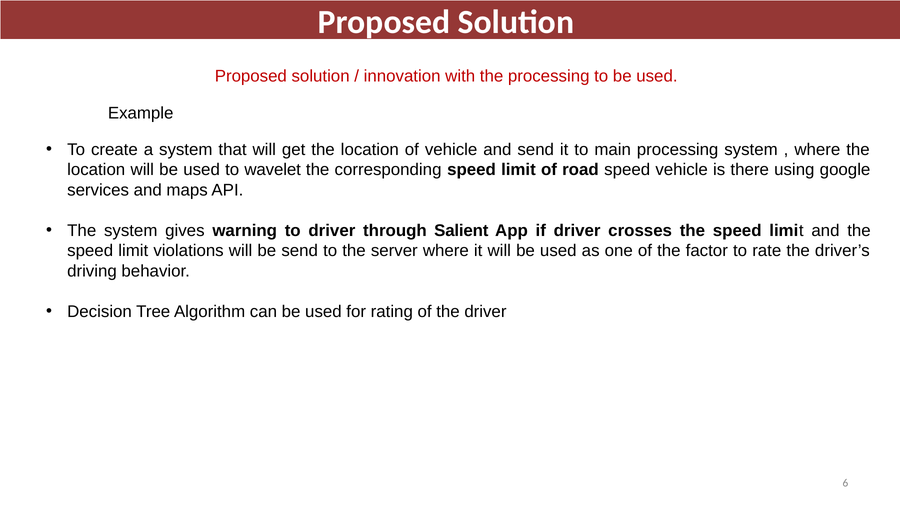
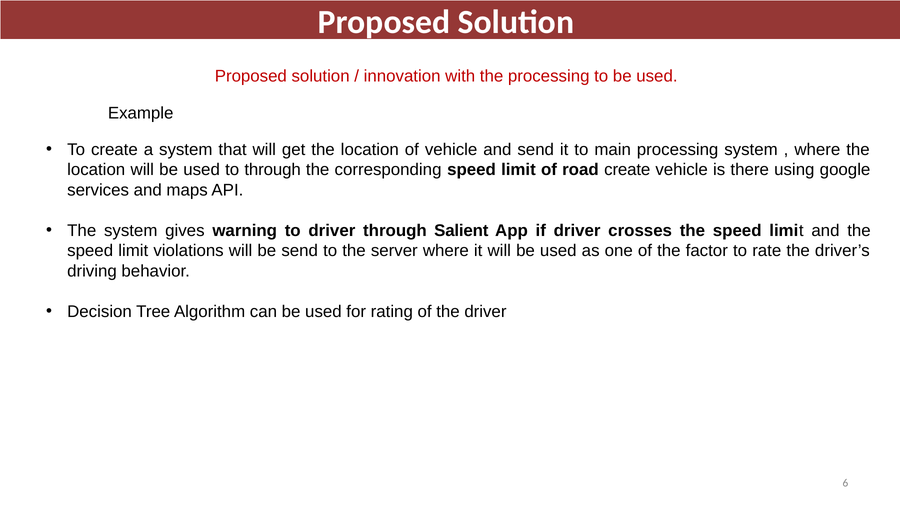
to wavelet: wavelet -> through (273, 170)
road speed: speed -> create (627, 170)
